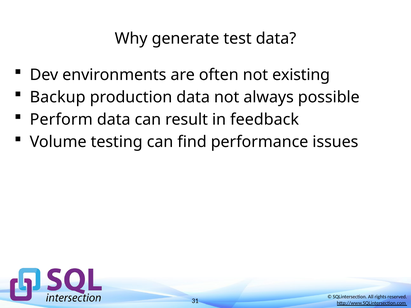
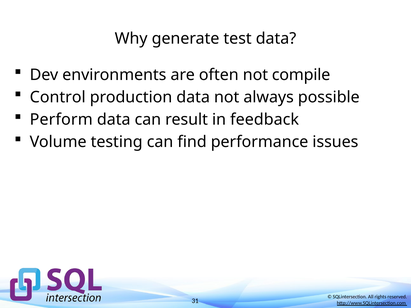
existing: existing -> compile (301, 75)
Backup: Backup -> Control (58, 97)
